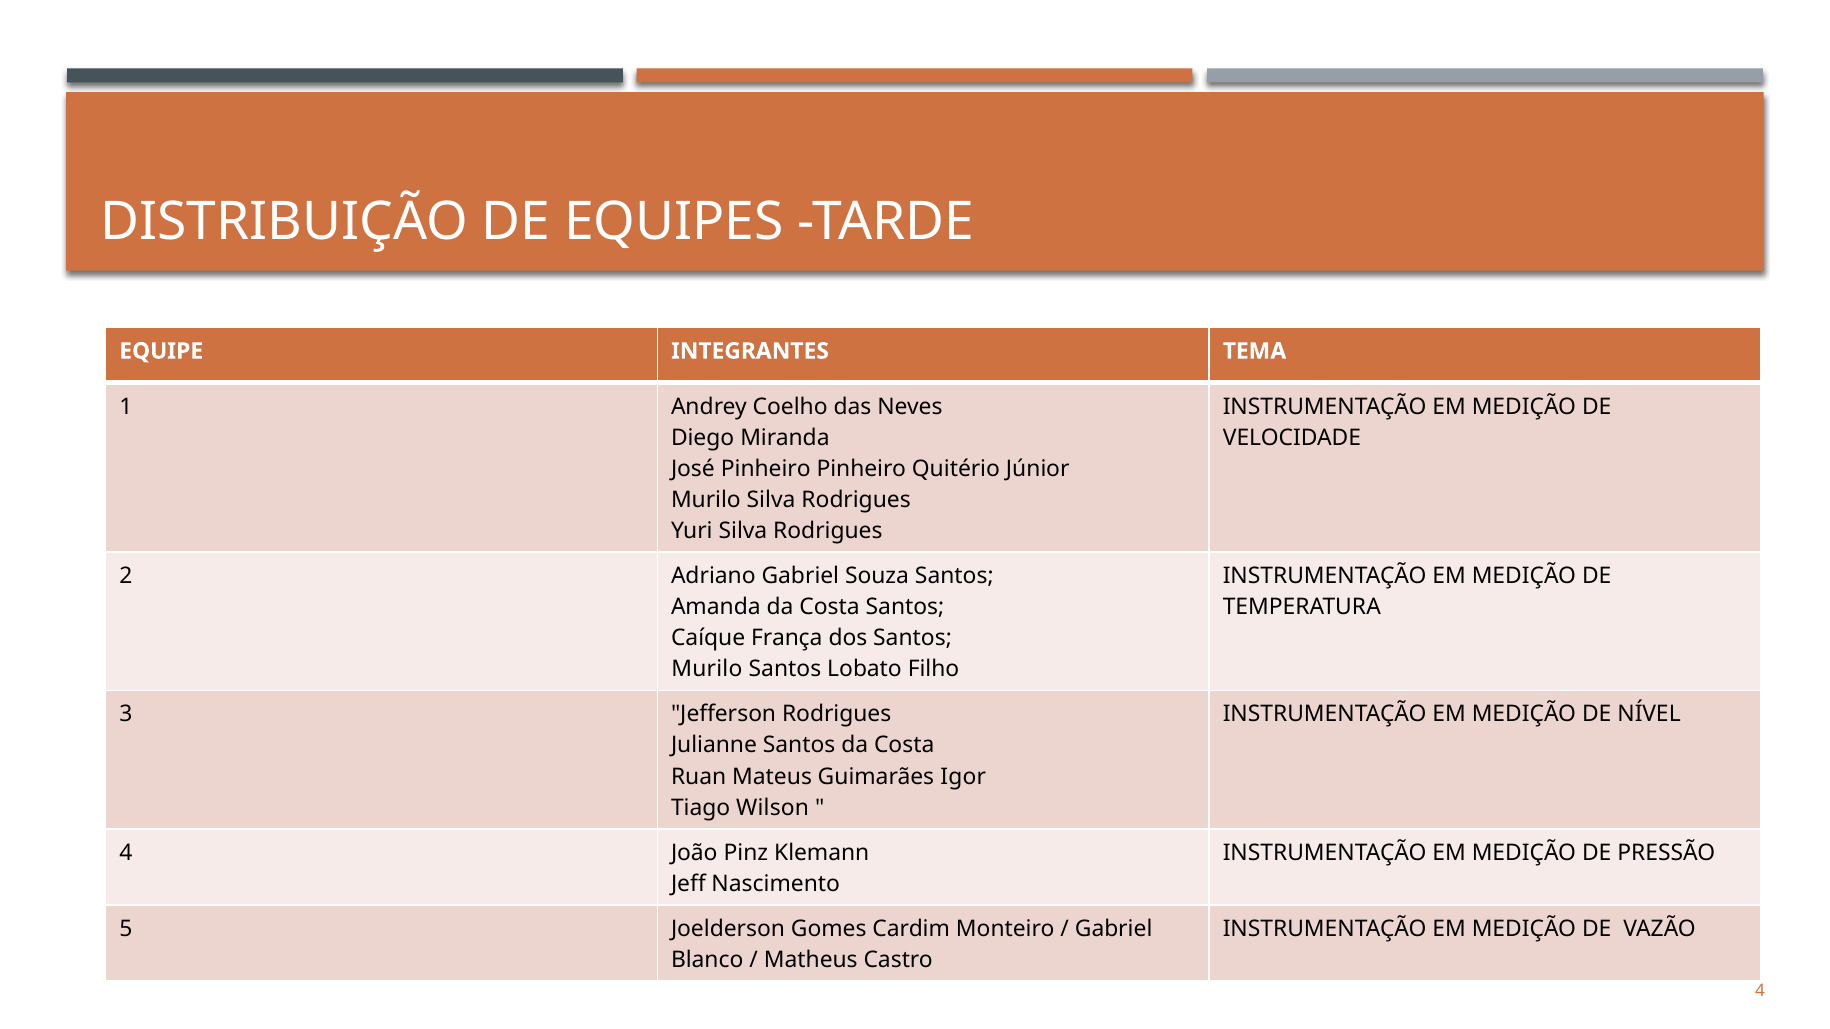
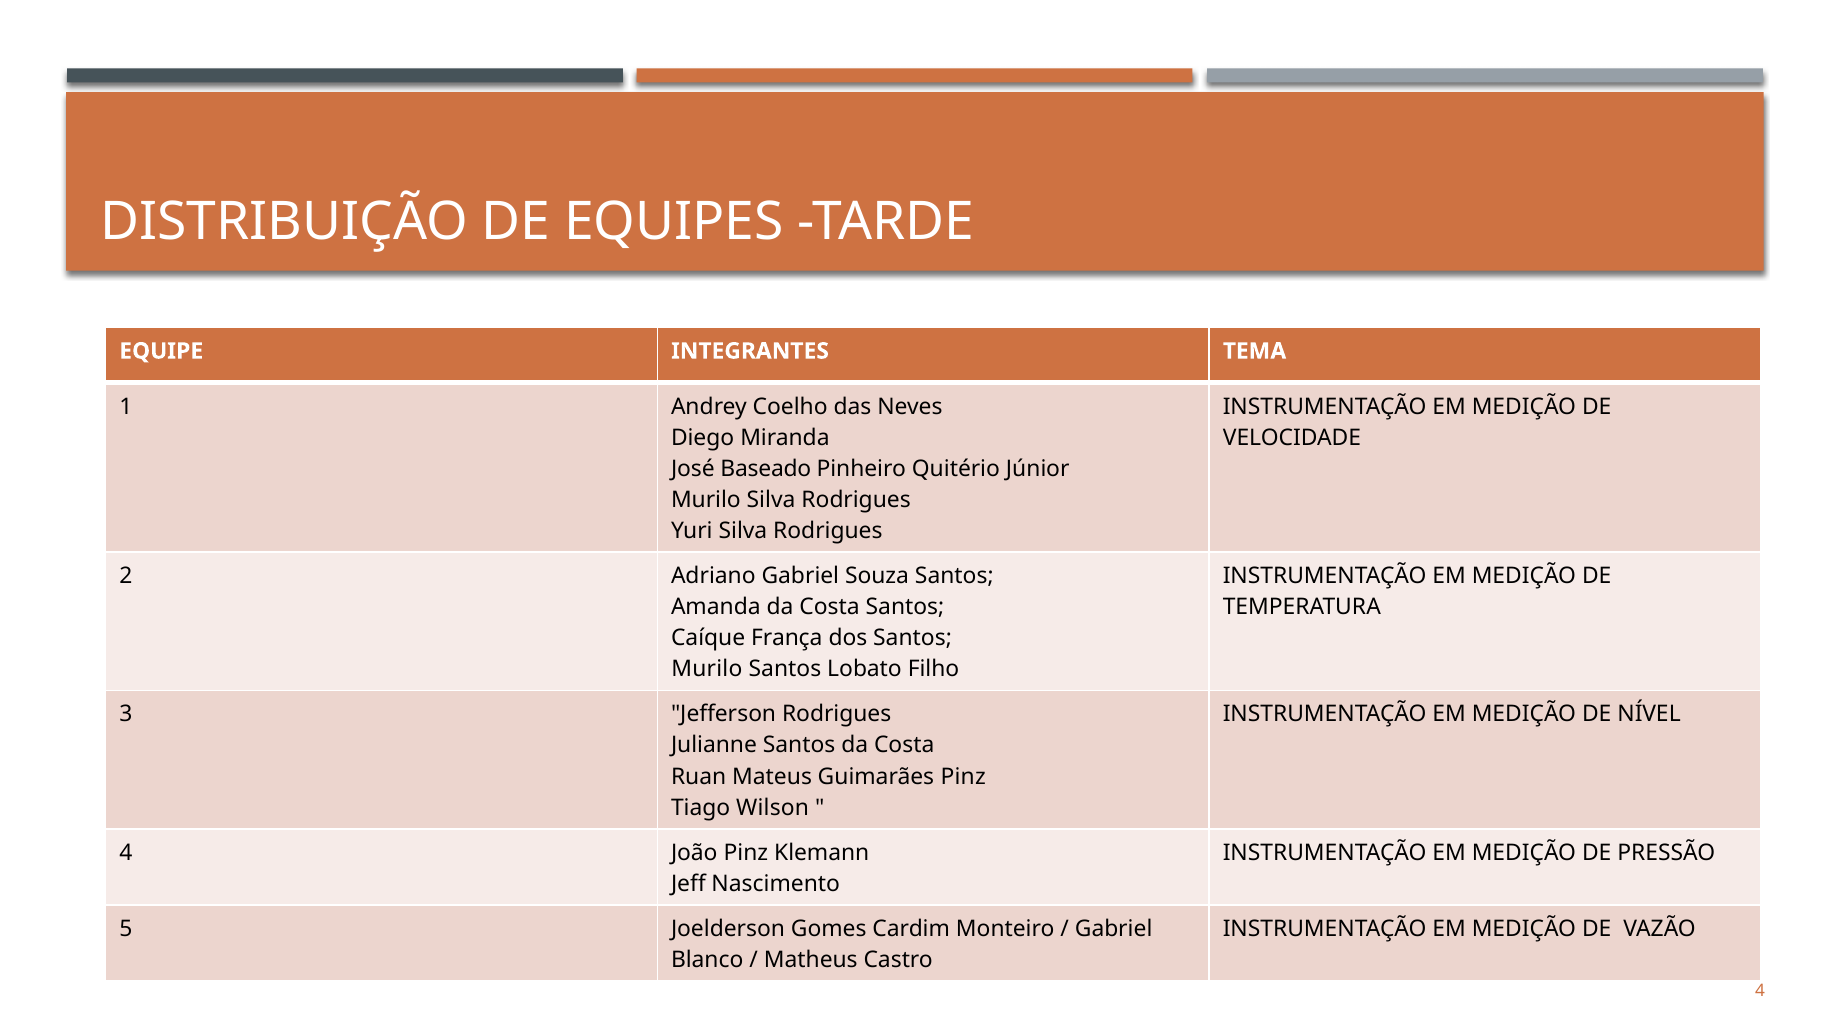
José Pinheiro: Pinheiro -> Baseado (766, 469)
Guimarães Igor: Igor -> Pinz (963, 777)
